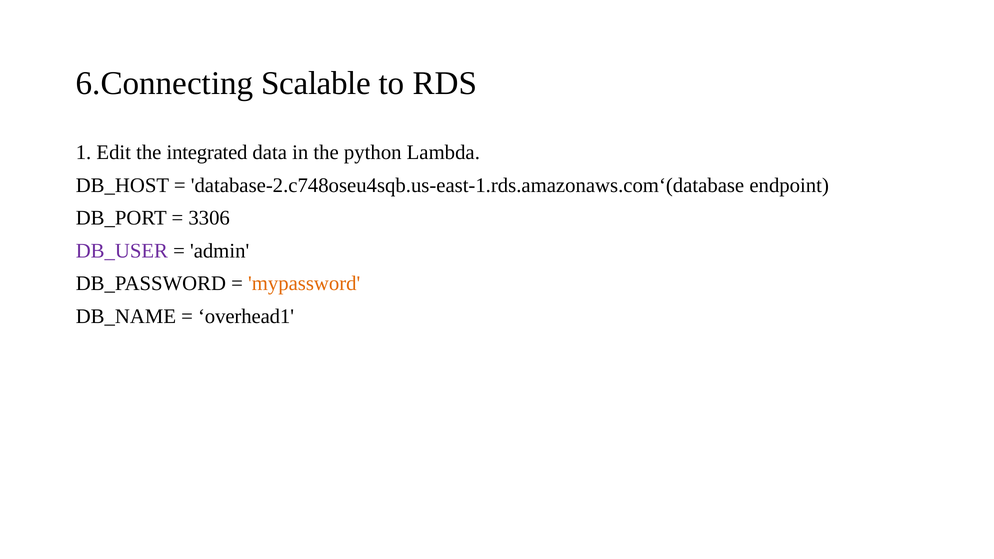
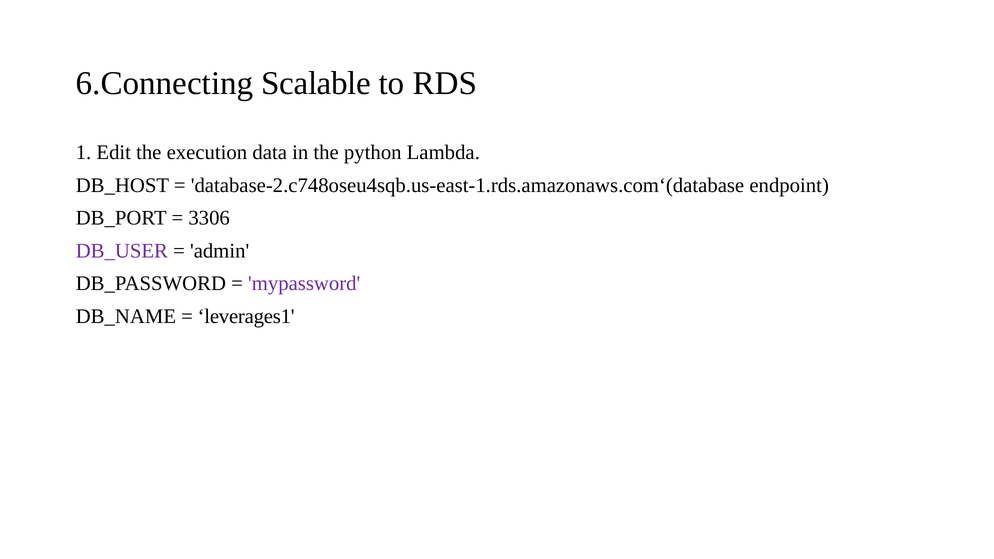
integrated: integrated -> execution (207, 153)
mypassword colour: orange -> purple (304, 284)
overhead1: overhead1 -> leverages1 (246, 316)
